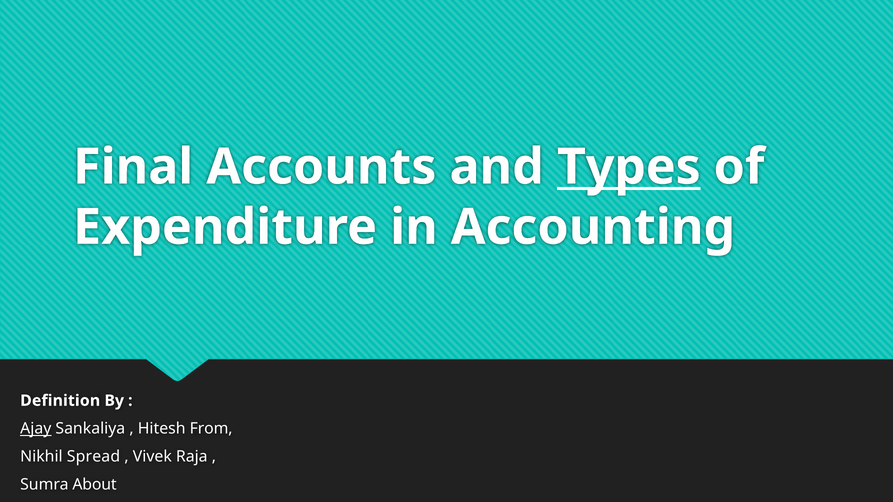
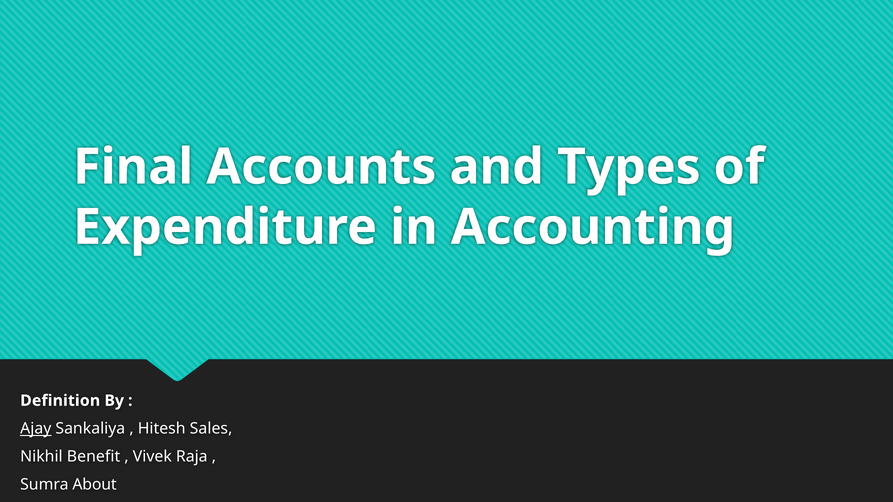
Types underline: present -> none (629, 167)
From: From -> Sales (211, 429)
Spread: Spread -> Benefit (94, 457)
